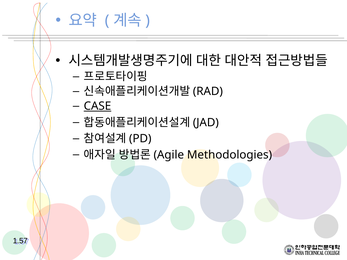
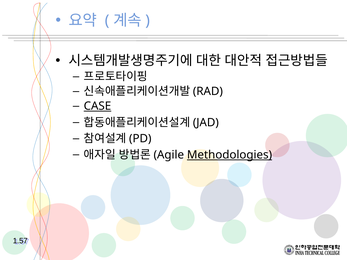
Methodologies underline: none -> present (230, 155)
